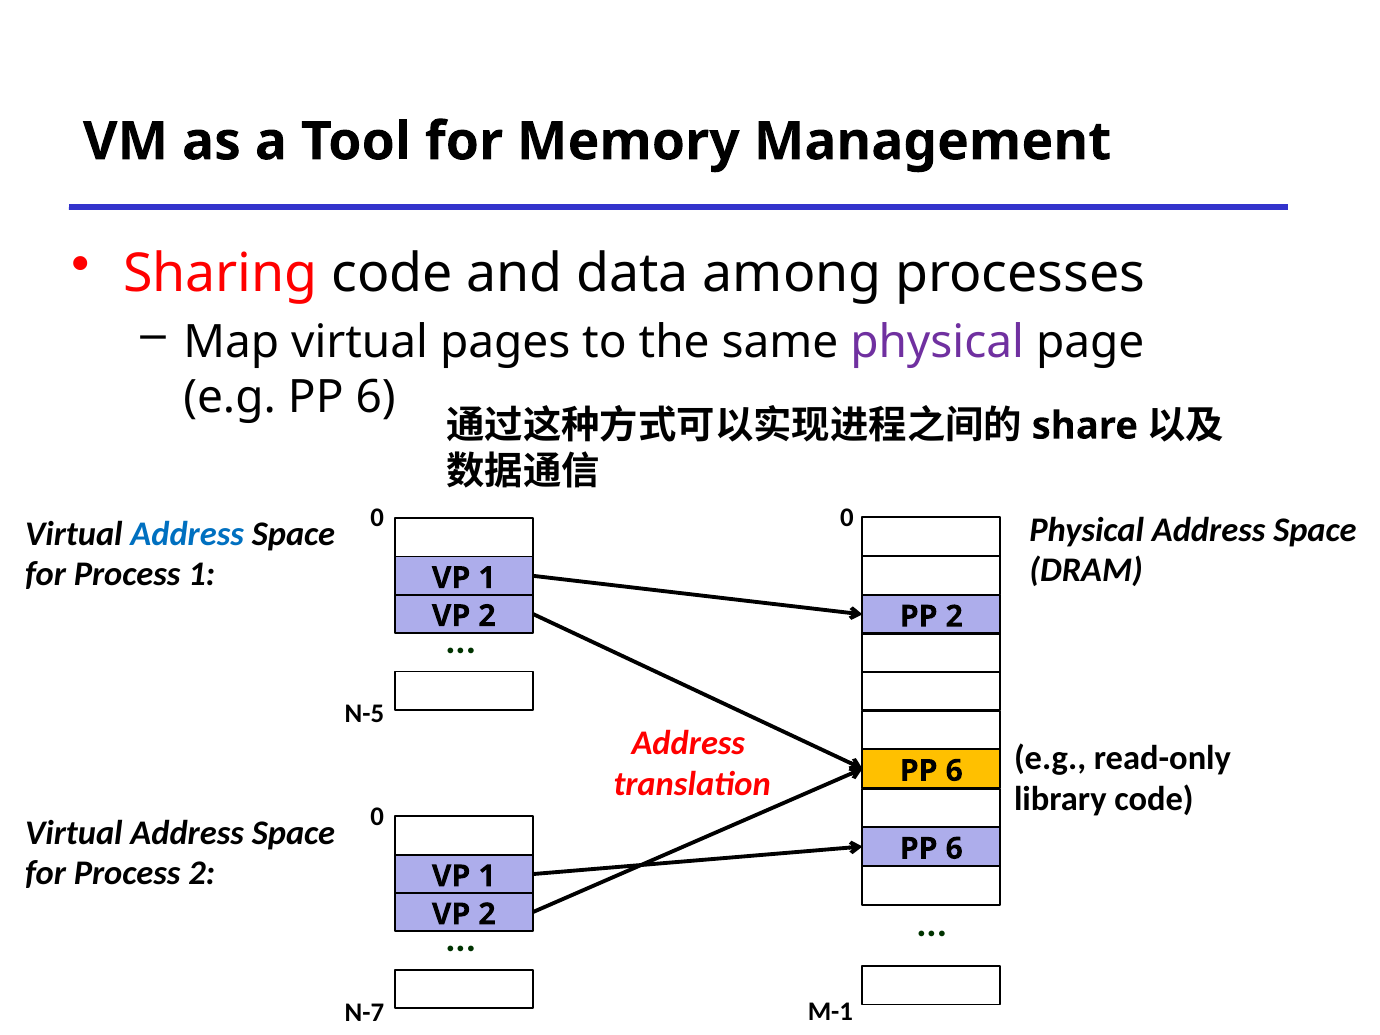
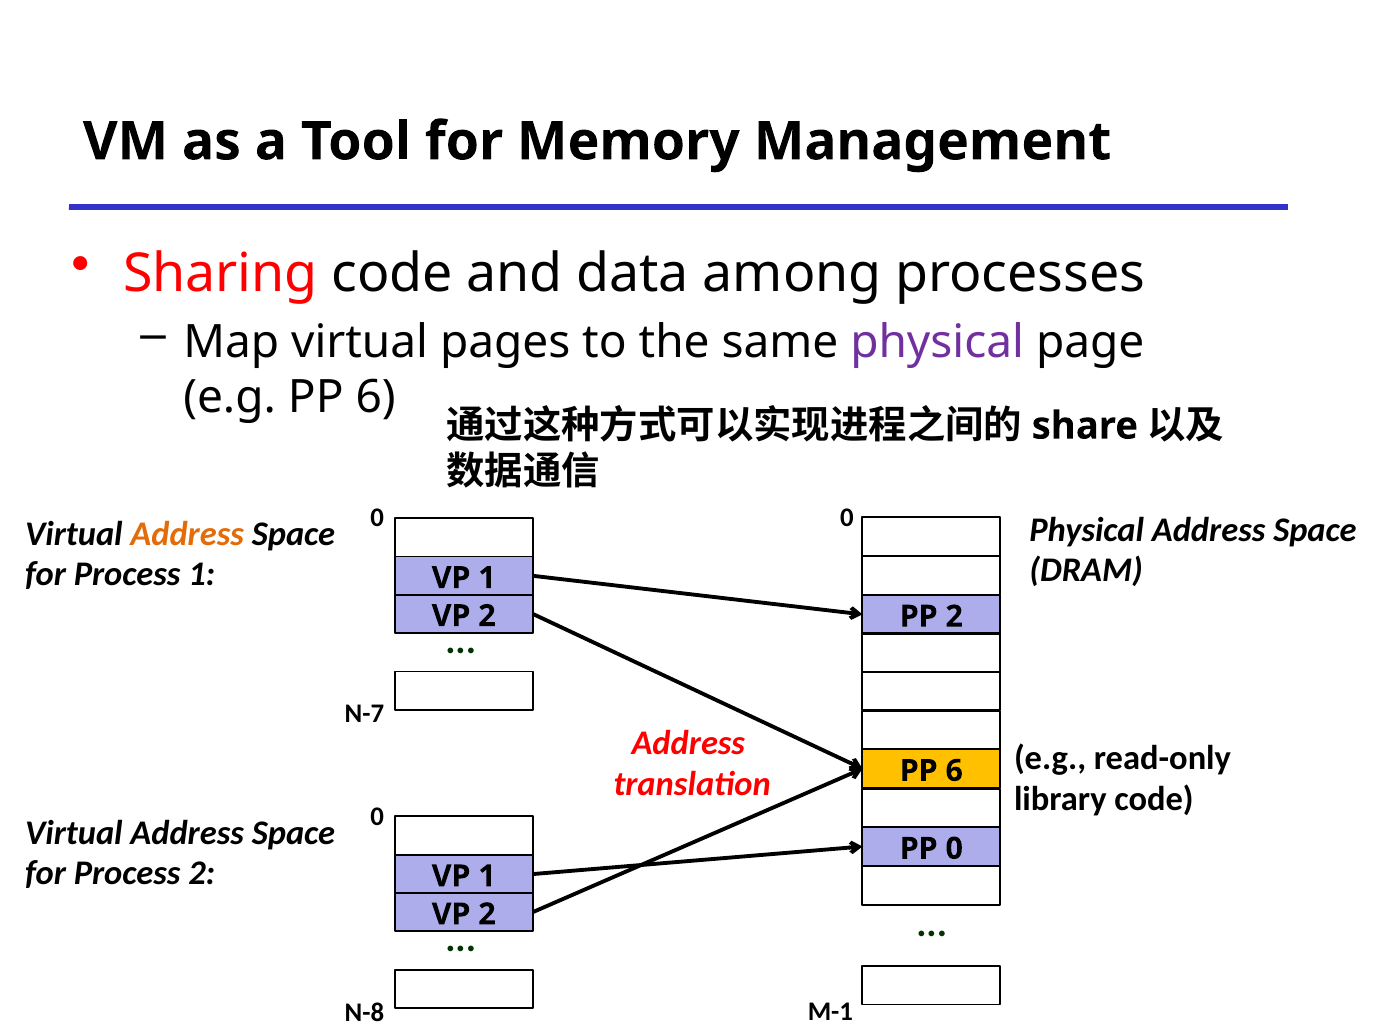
Address colour: blue -> orange (187, 534)
N-5: N-5 -> N-7 (364, 714)
6: 6 -> 0 (954, 849)
N-7: N-7 -> N-8 (364, 1013)
